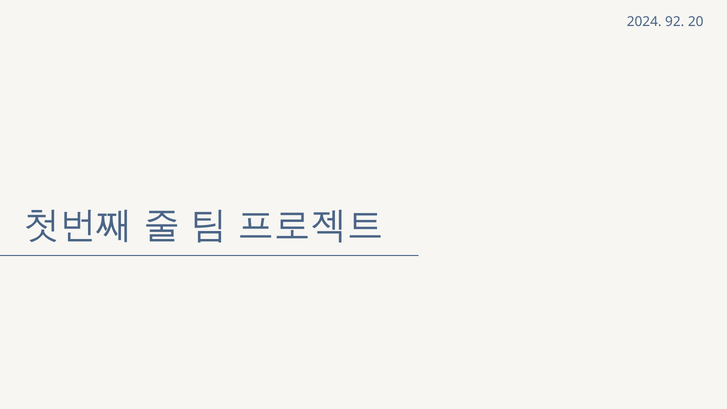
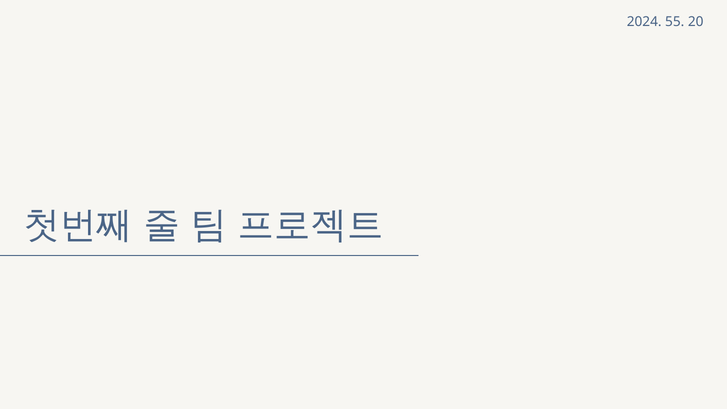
92: 92 -> 55 (675, 22)
